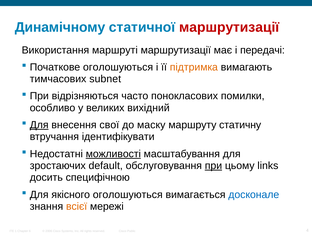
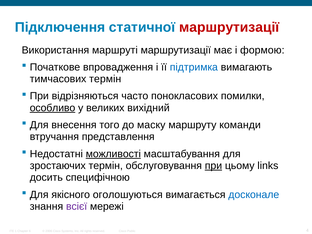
Динамічному: Динамічному -> Підключення (60, 27)
передачі: передачі -> формою (262, 50)
Початкове оголошуються: оголошуються -> впровадження (118, 67)
підтримка colour: orange -> blue (194, 67)
тимчасових subnet: subnet -> термін (105, 79)
особливо underline: none -> present (53, 108)
Для underline: present -> none (39, 125)
свої: свої -> того (109, 125)
статичну: статичну -> команди (240, 125)
ідентифікувати: ідентифікувати -> представлення (118, 137)
зростаючих default: default -> термін (106, 166)
всієї colour: orange -> purple (77, 206)
